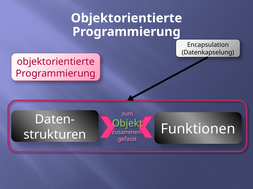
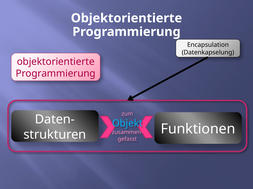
Objekt colour: light green -> light blue (127, 124)
